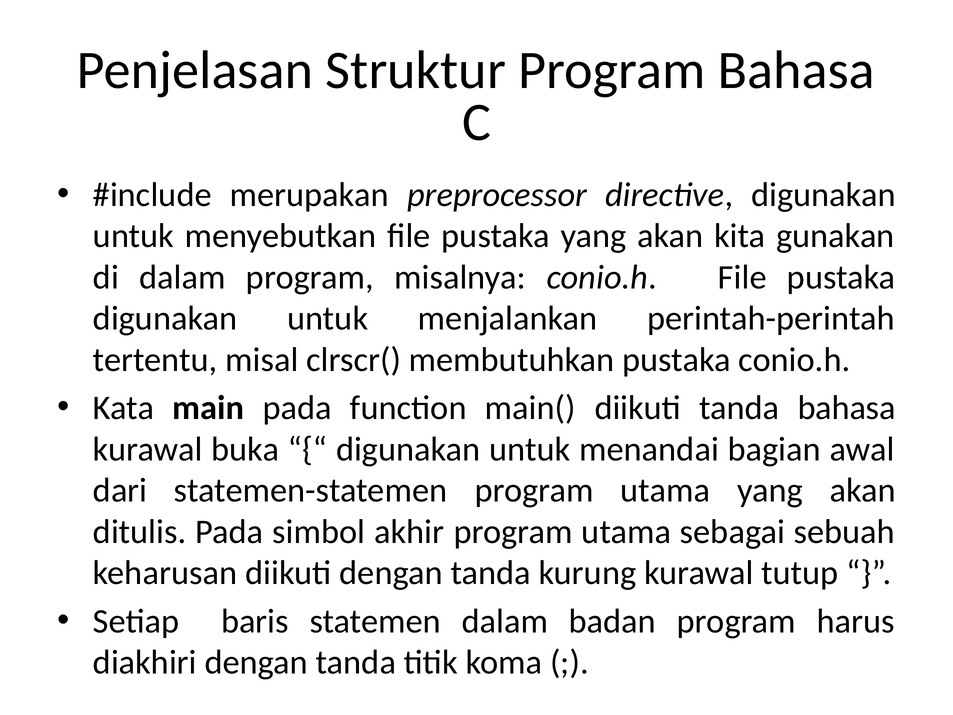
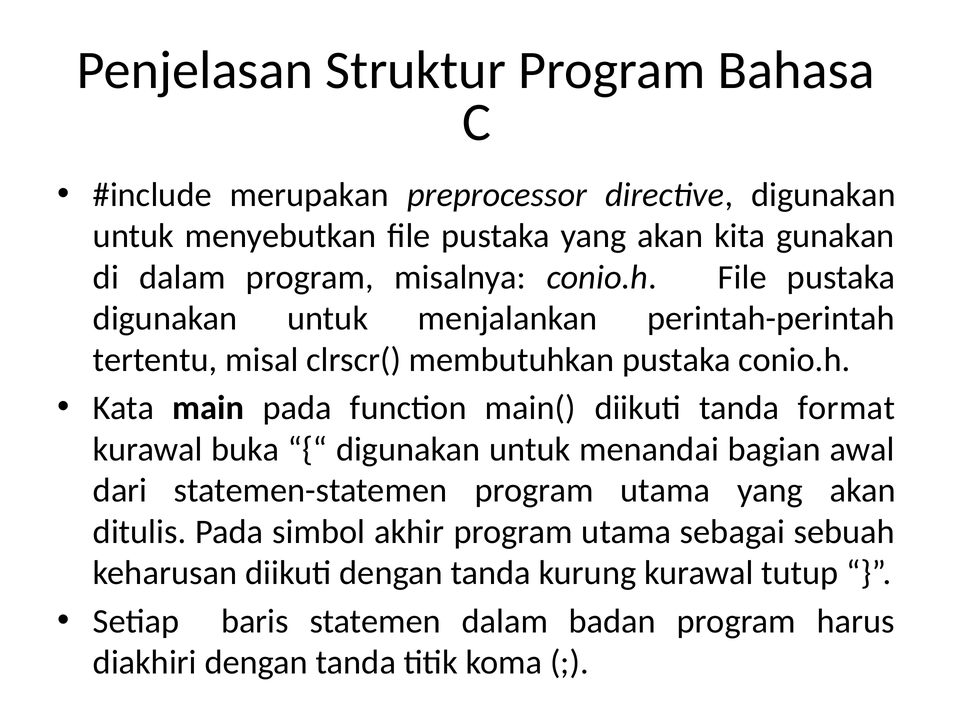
tanda bahasa: bahasa -> format (846, 408)
